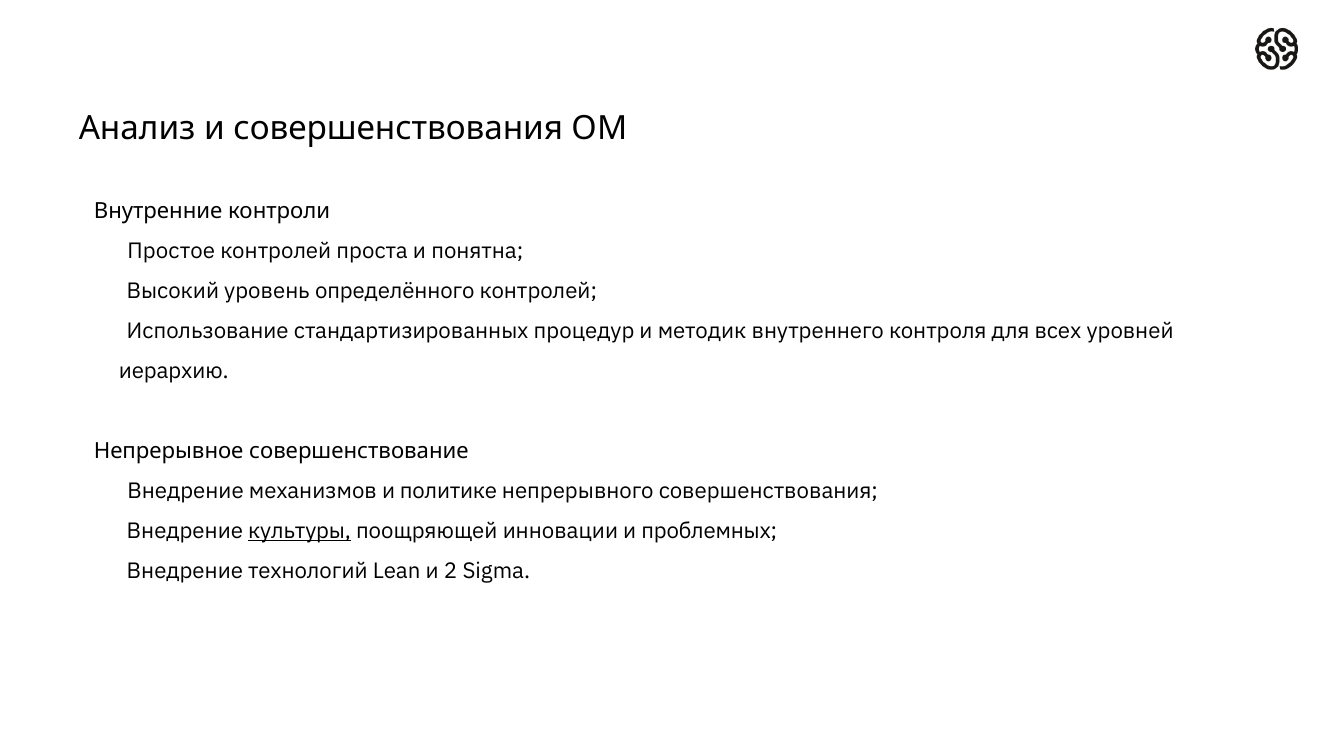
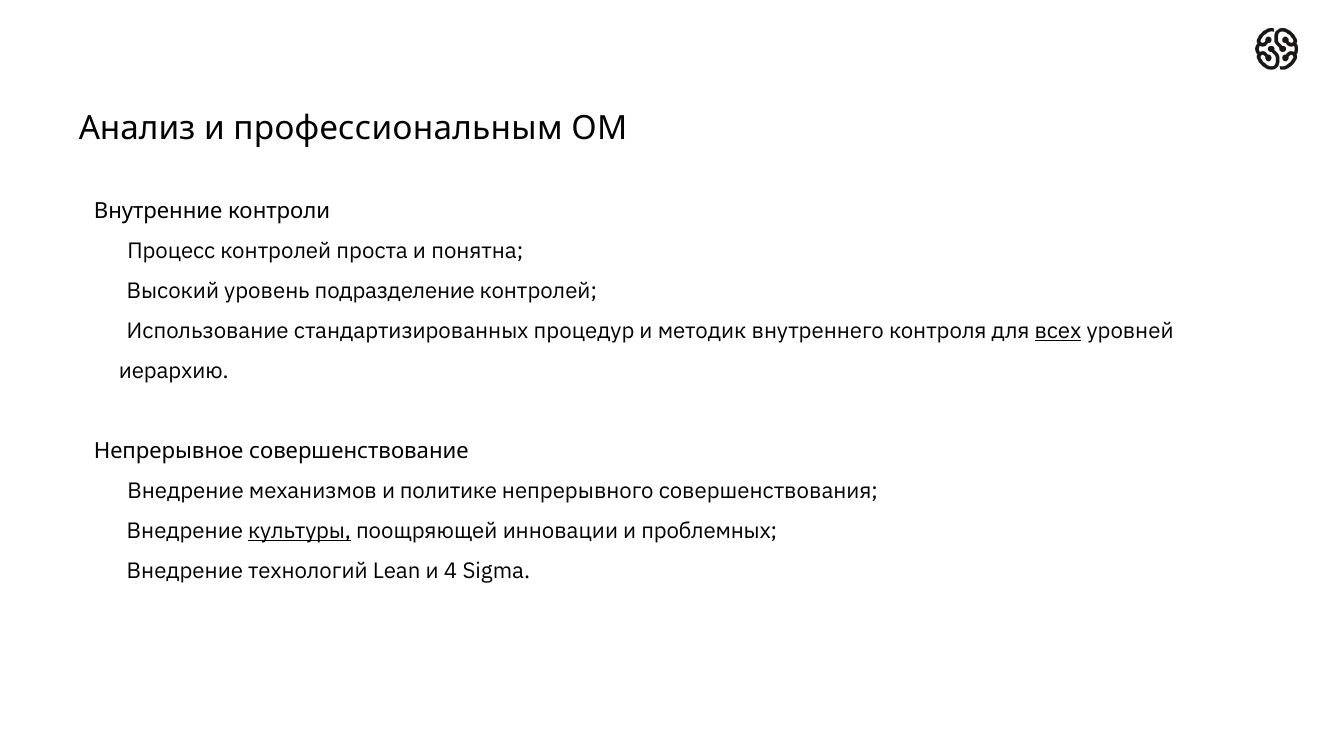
и совершенствования: совершенствования -> профессиональным (398, 128)
Простое: Простое -> Процесс (171, 251)
определённого: определённого -> подразделение (395, 291)
всех underline: none -> present (1058, 331)
2: 2 -> 4 (451, 571)
